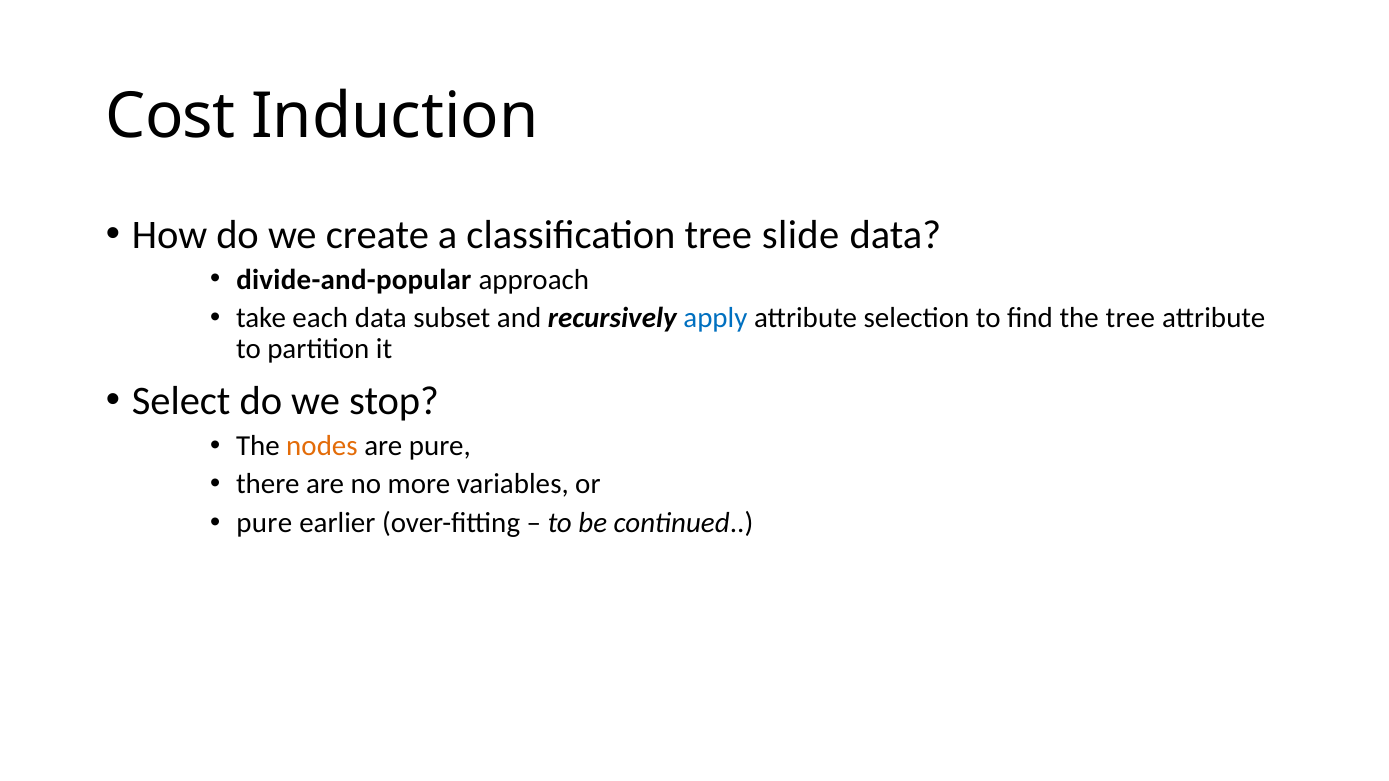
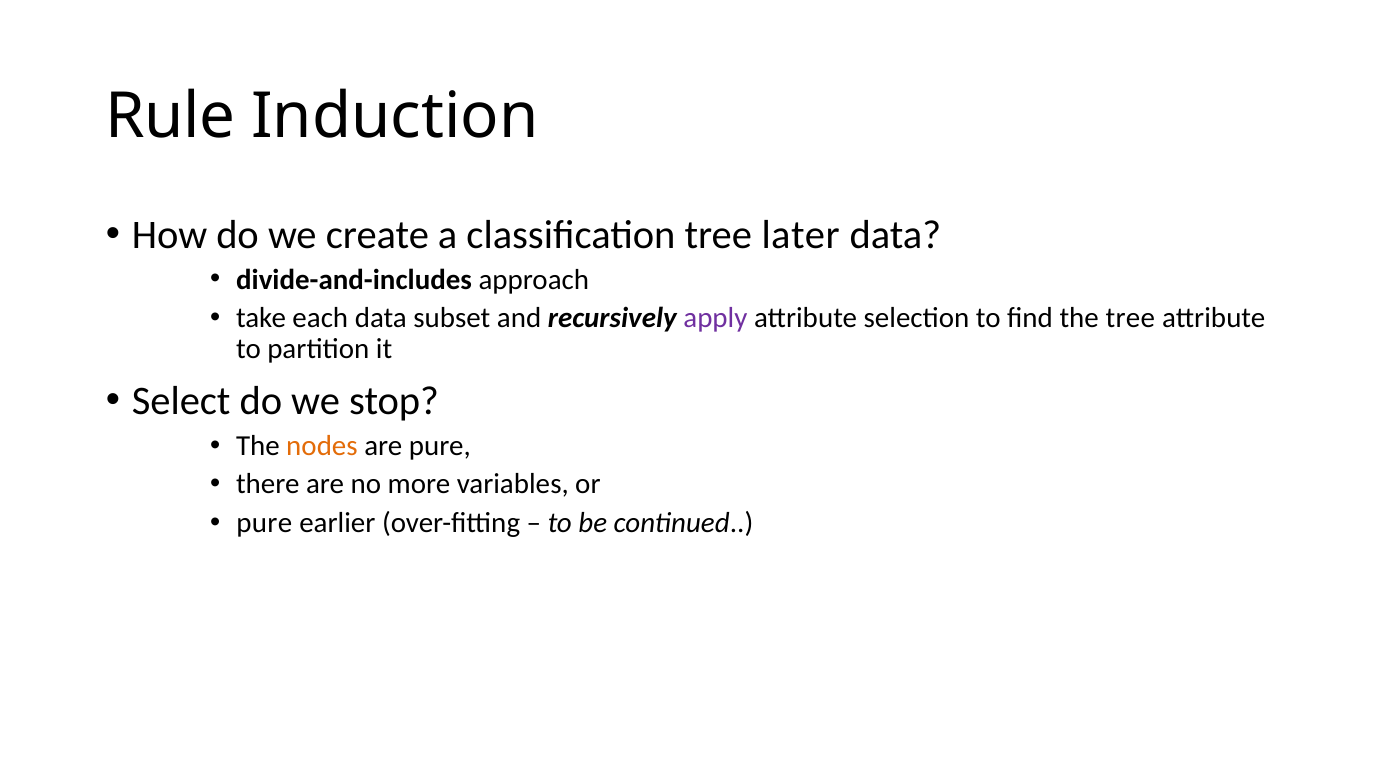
Cost: Cost -> Rule (171, 117)
slide: slide -> later (801, 235)
divide-and-popular: divide-and-popular -> divide-and-includes (354, 280)
apply colour: blue -> purple (715, 318)
